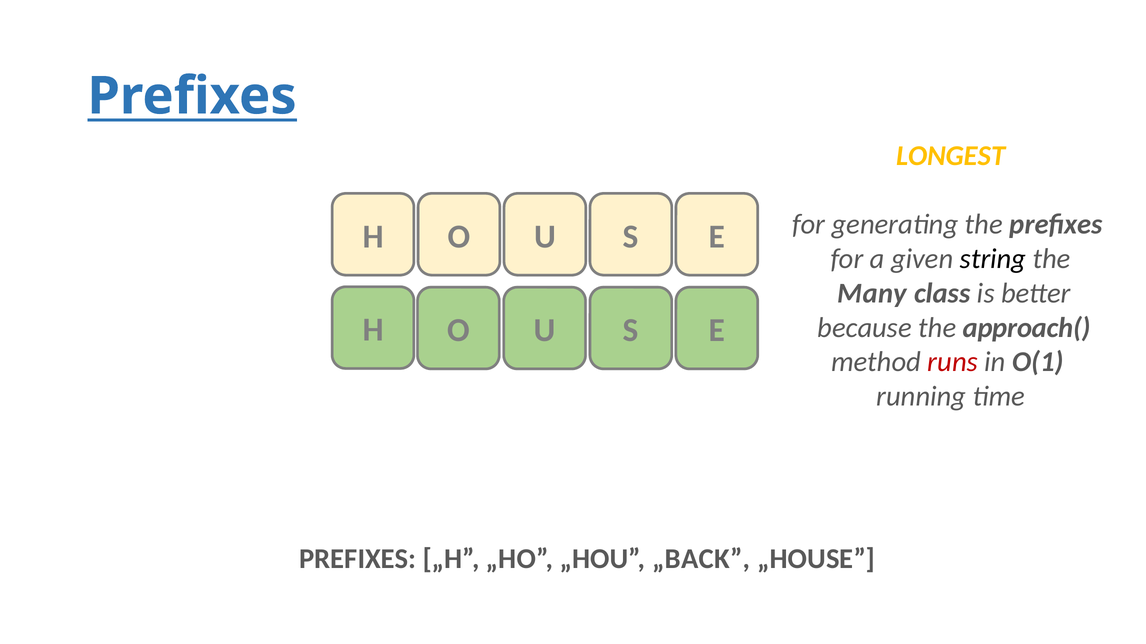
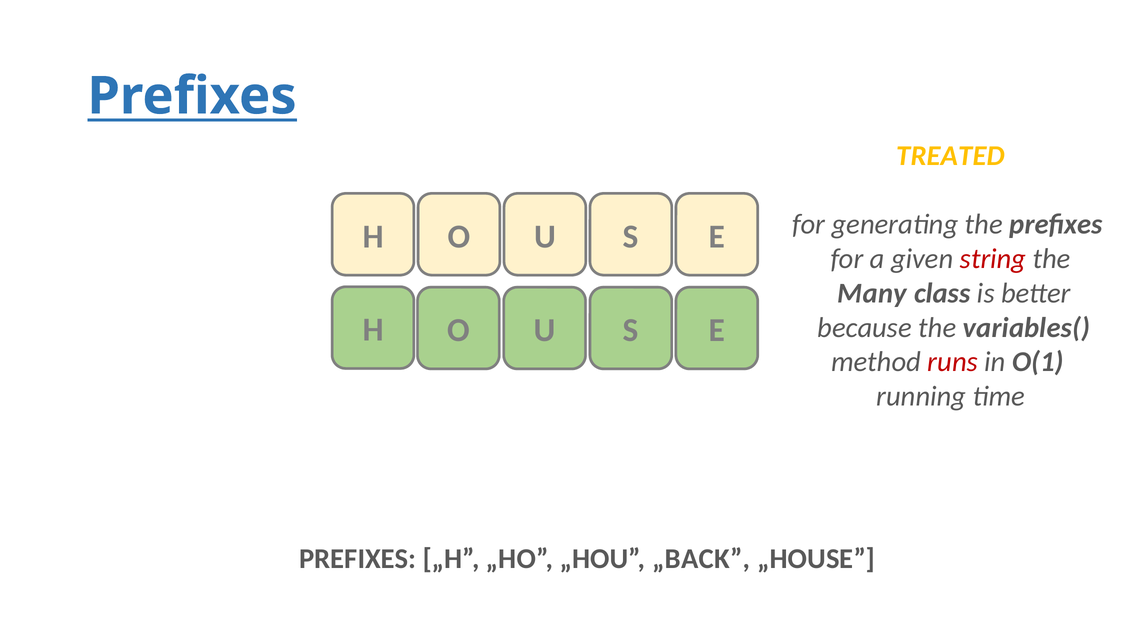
LONGEST: LONGEST -> TREATED (951, 156)
string colour: black -> red (993, 259)
approach(: approach( -> variables( (1027, 328)
